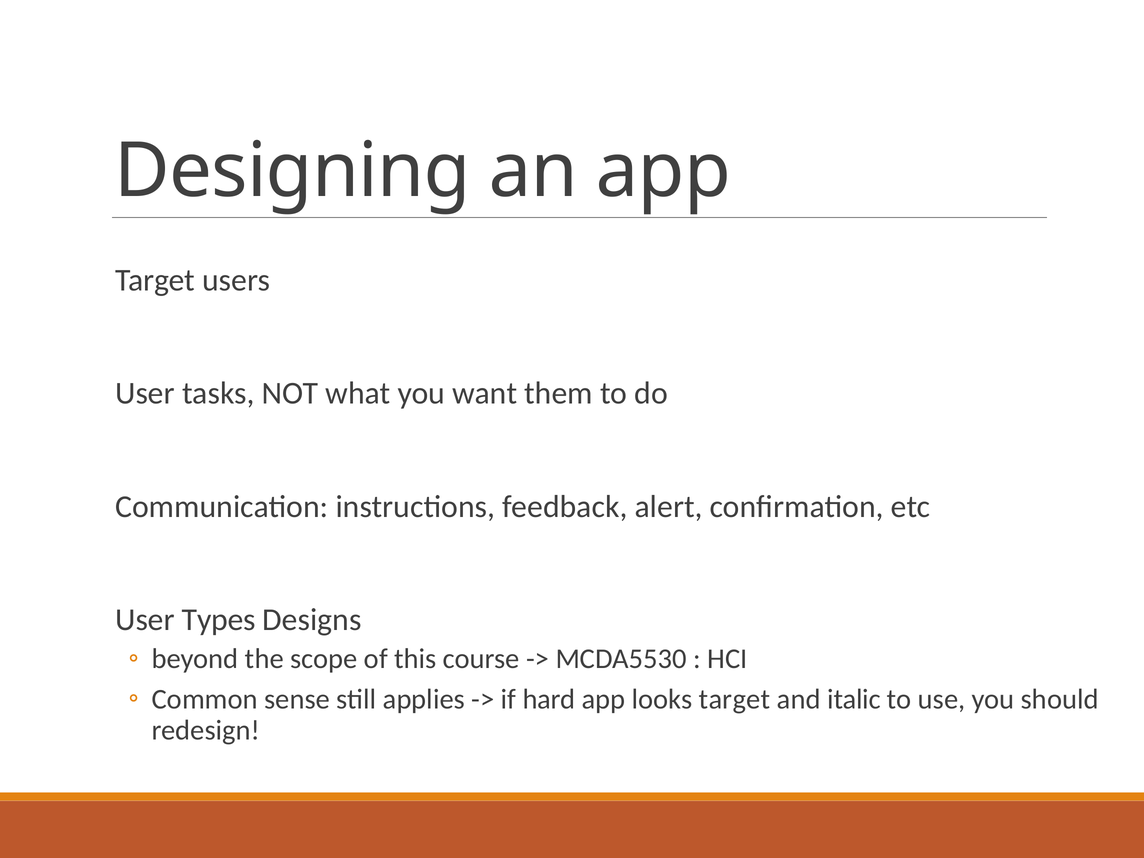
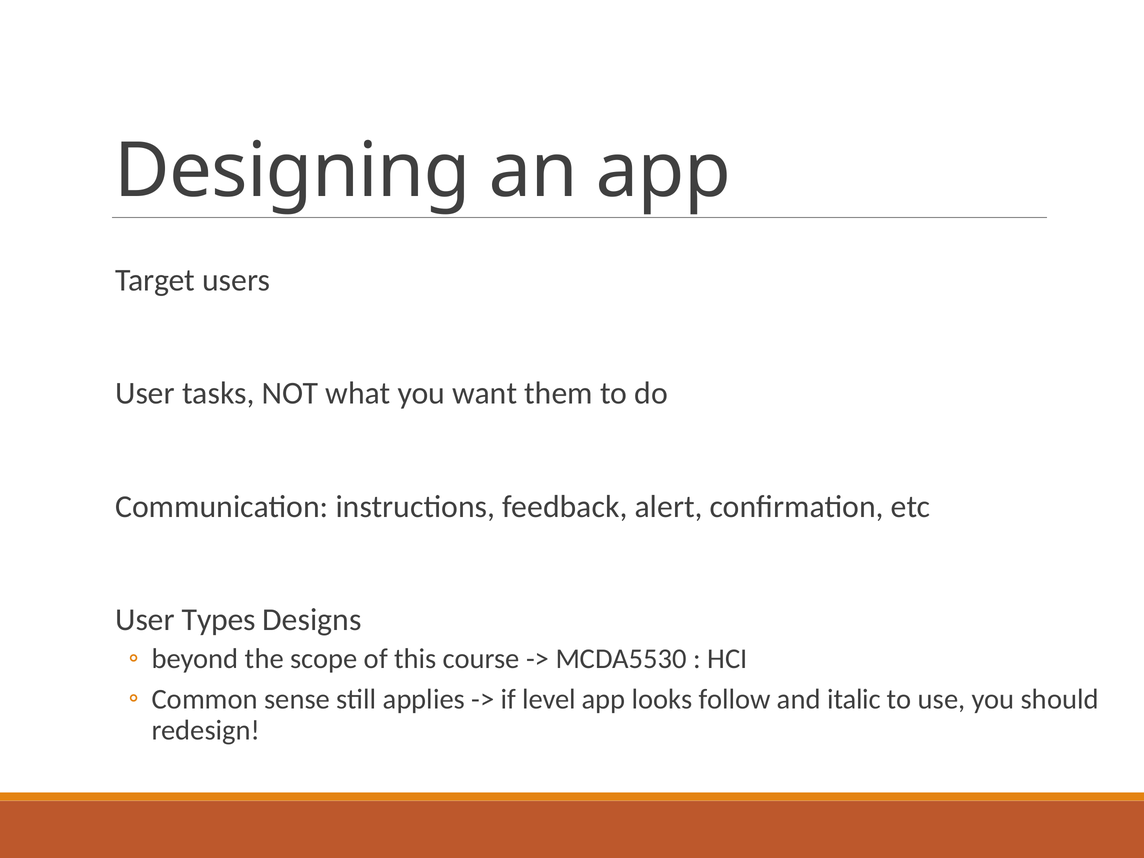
hard: hard -> level (549, 699)
looks target: target -> follow (735, 699)
